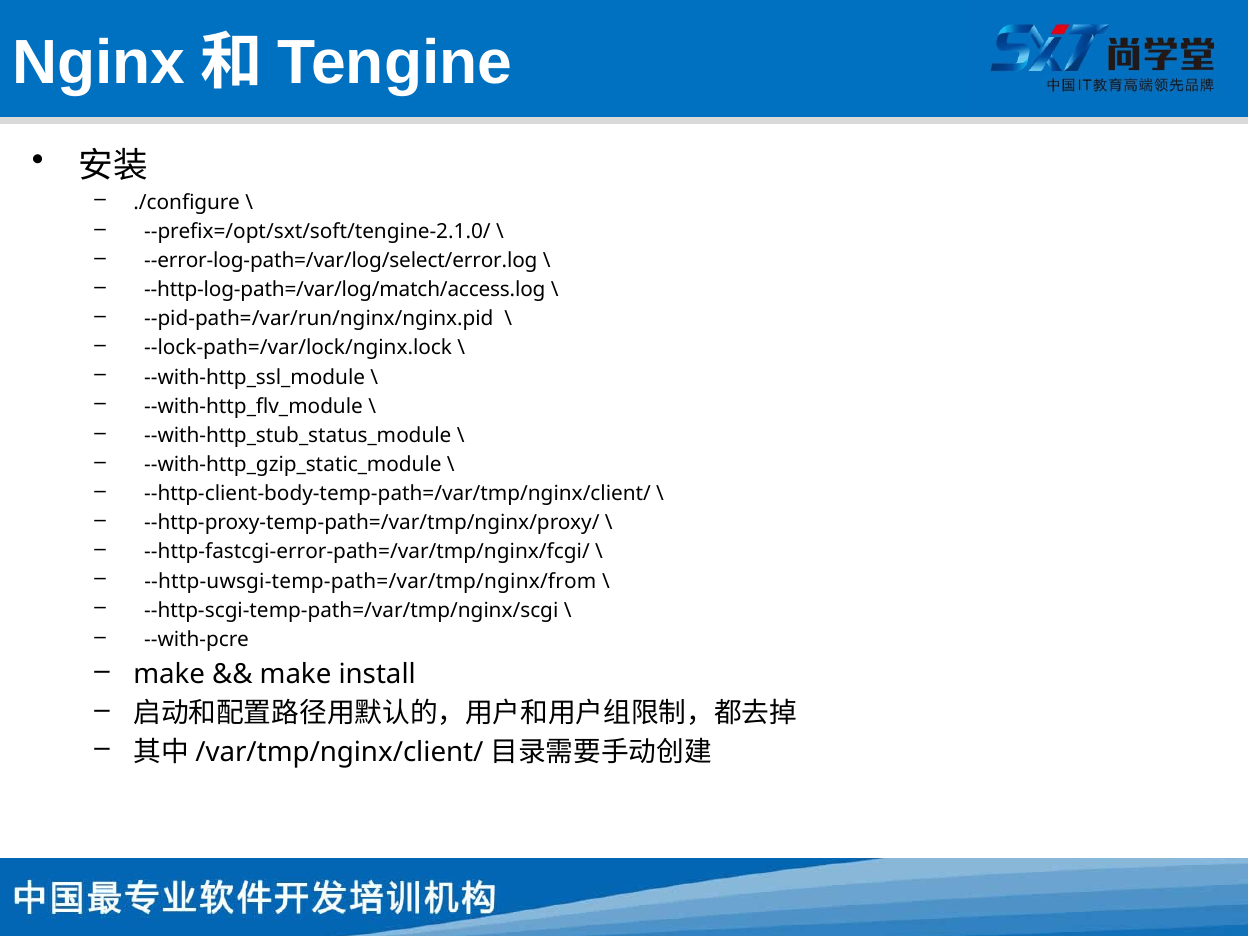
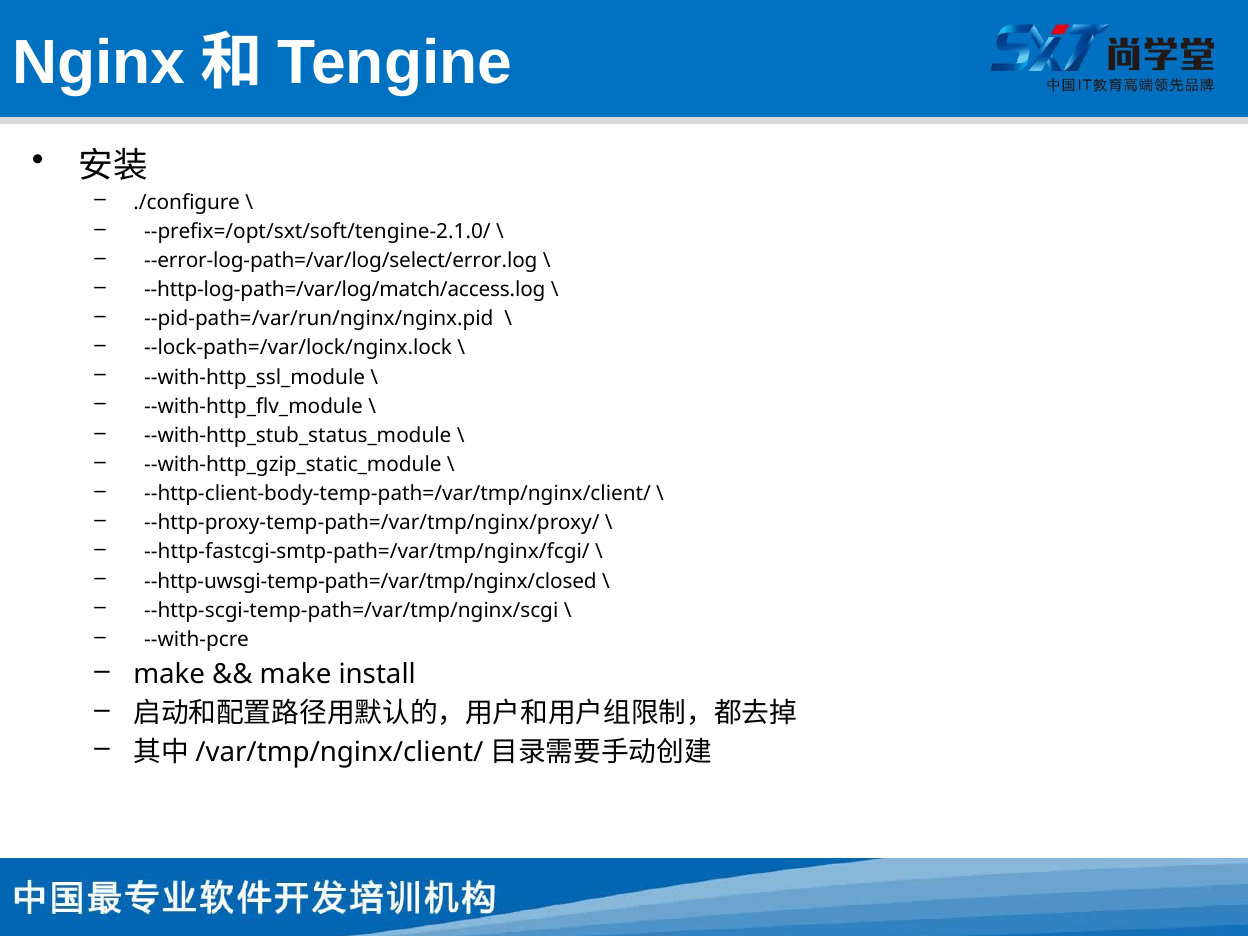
--http-fastcgi-error-path=/var/tmp/nginx/fcgi/: --http-fastcgi-error-path=/var/tmp/nginx/fcgi/ -> --http-fastcgi-smtp-path=/var/tmp/nginx/fcgi/ (367, 552)
--http-uwsgi-temp-path=/var/tmp/nginx/from: --http-uwsgi-temp-path=/var/tmp/nginx/from -> --http-uwsgi-temp-path=/var/tmp/nginx/closed (370, 581)
